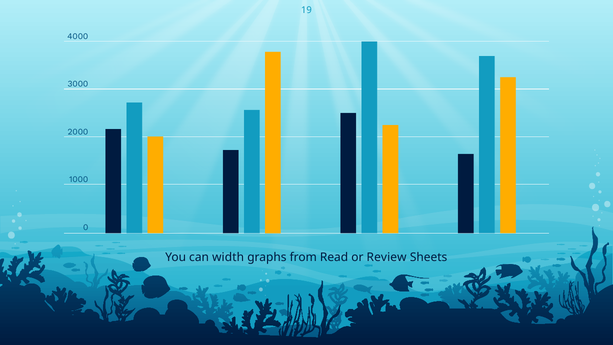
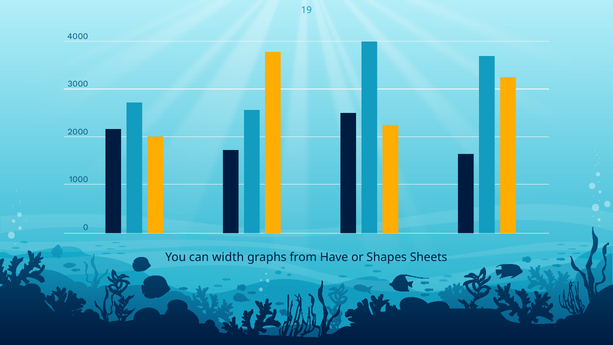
Read: Read -> Have (334, 257)
Review: Review -> Shapes (387, 257)
